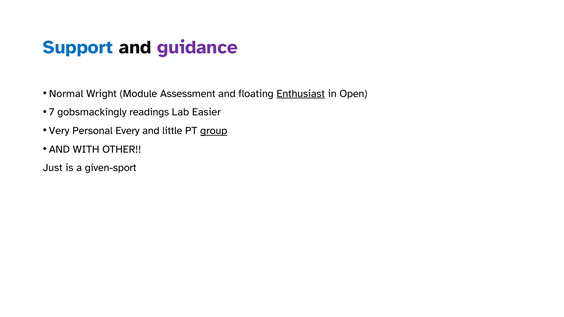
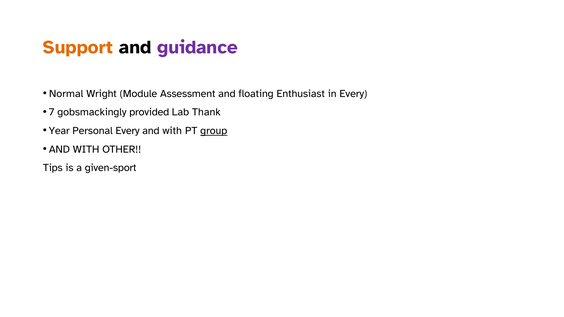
Support colour: blue -> orange (78, 47)
Enthusiast underline: present -> none (301, 94)
in Open: Open -> Every (353, 94)
readings: readings -> provided (149, 112)
Easier: Easier -> Thank (206, 112)
Very: Very -> Year (59, 131)
little: little -> with (172, 131)
Just: Just -> Tips (53, 168)
